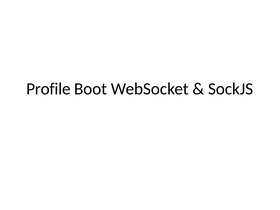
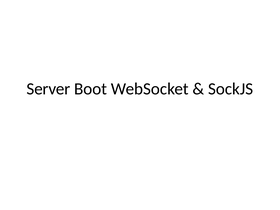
Profile: Profile -> Server (48, 89)
